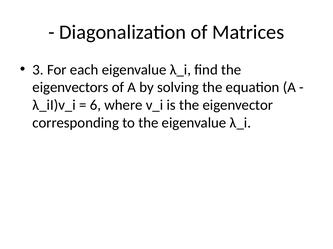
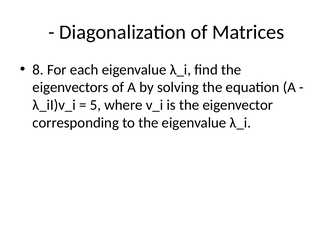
3: 3 -> 8 (38, 70)
6: 6 -> 5 (95, 105)
